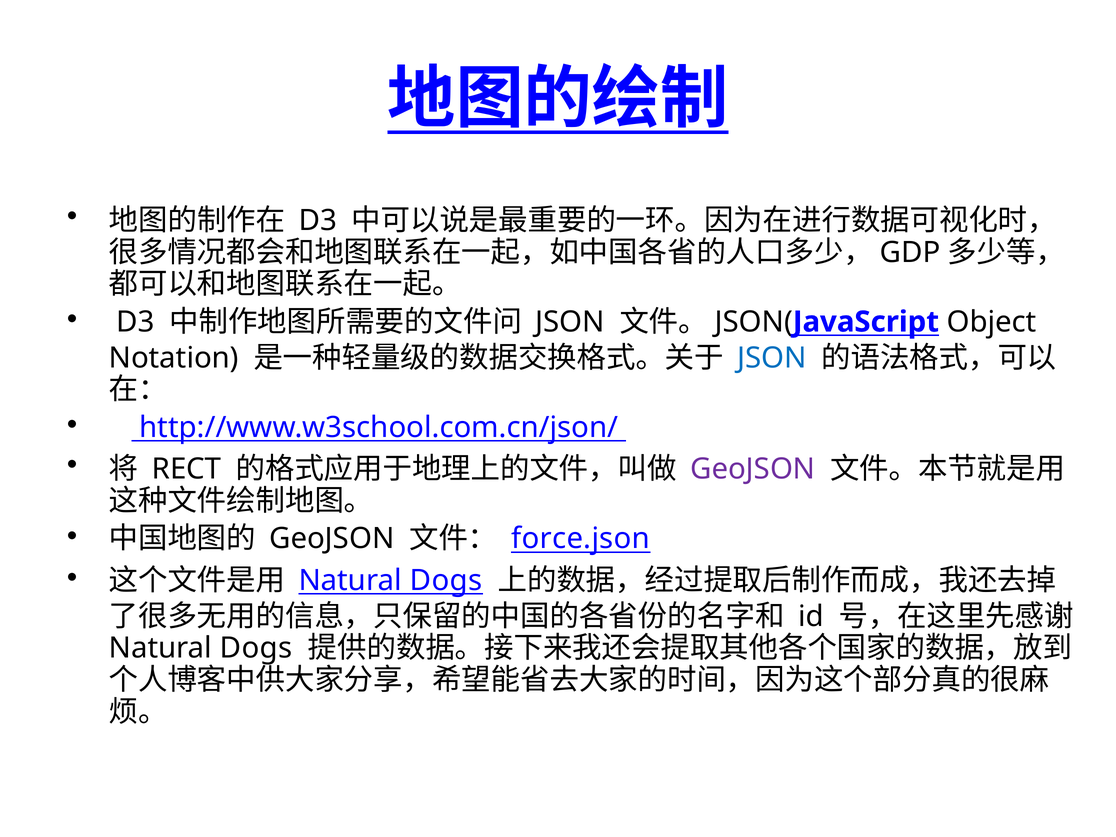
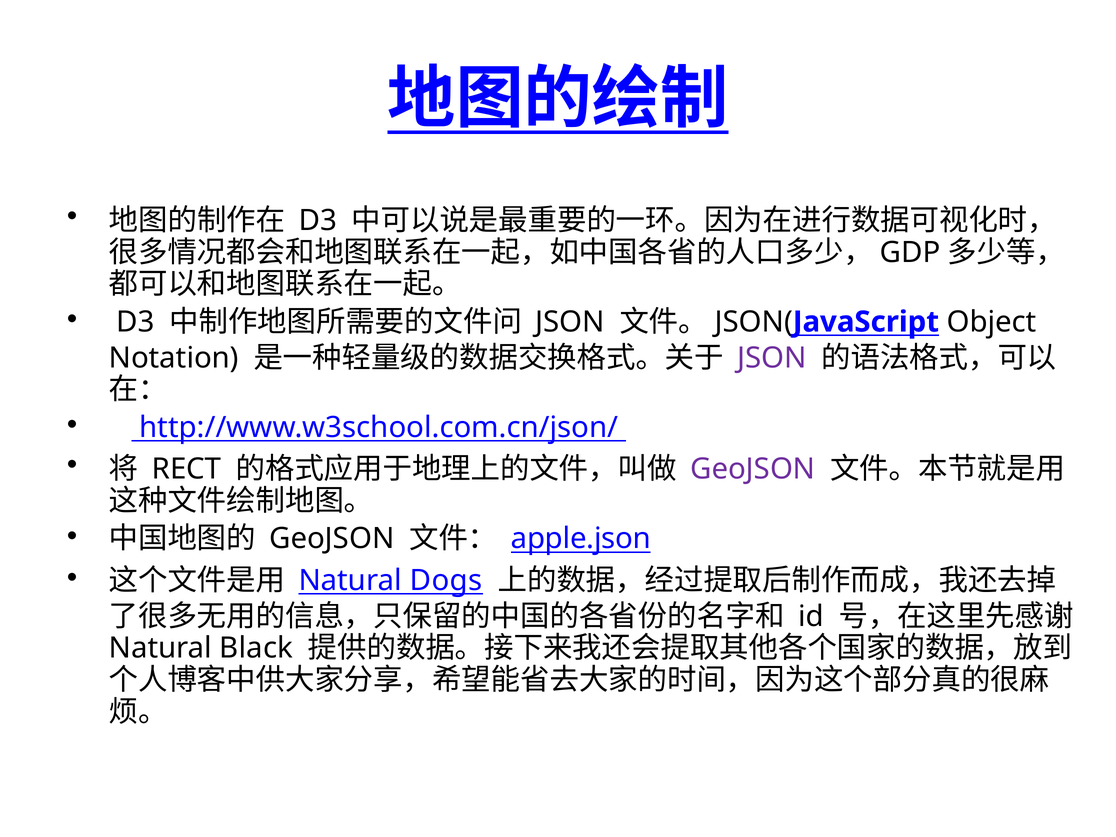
JSON colour: blue -> purple (772, 358)
force.json: force.json -> apple.json (581, 539)
Dogs: Dogs -> Black (256, 648)
